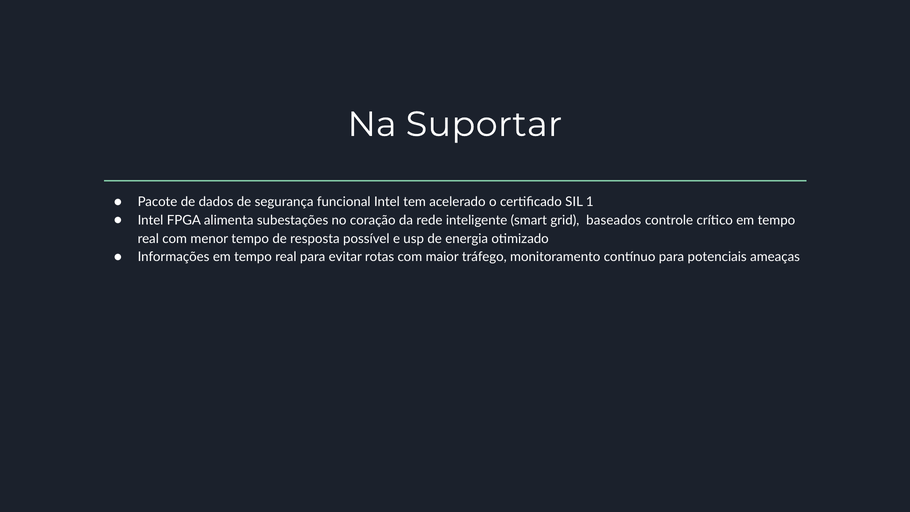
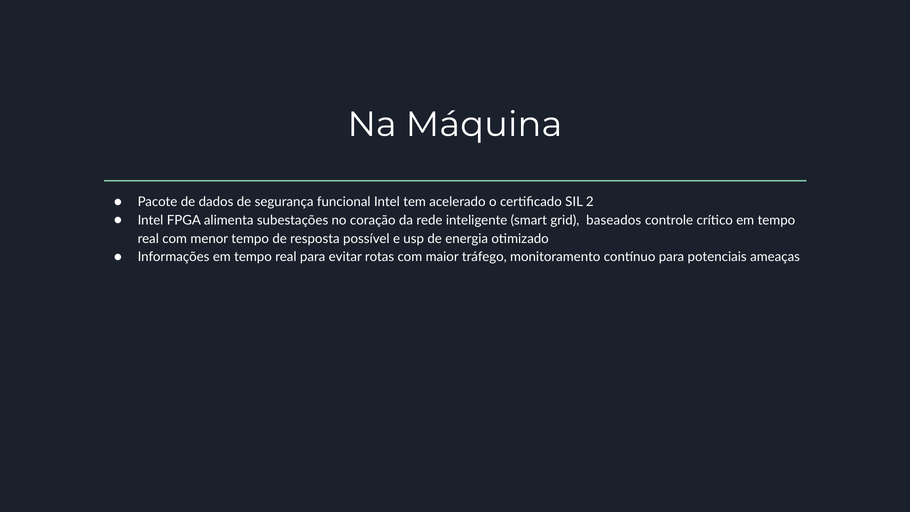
Suportar: Suportar -> Máquina (484, 124)
1: 1 -> 2 (590, 202)
